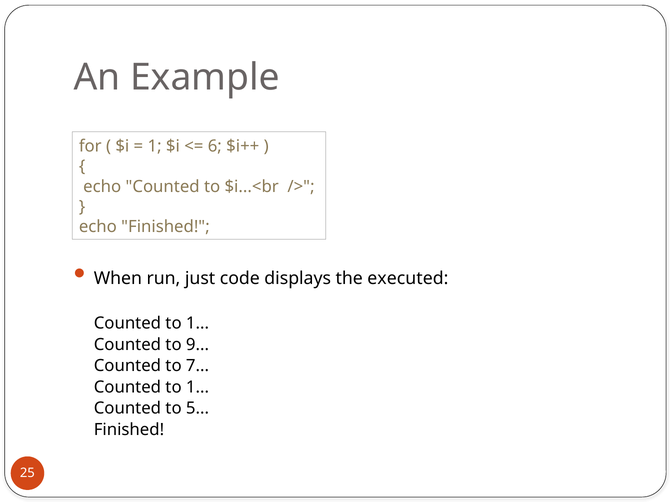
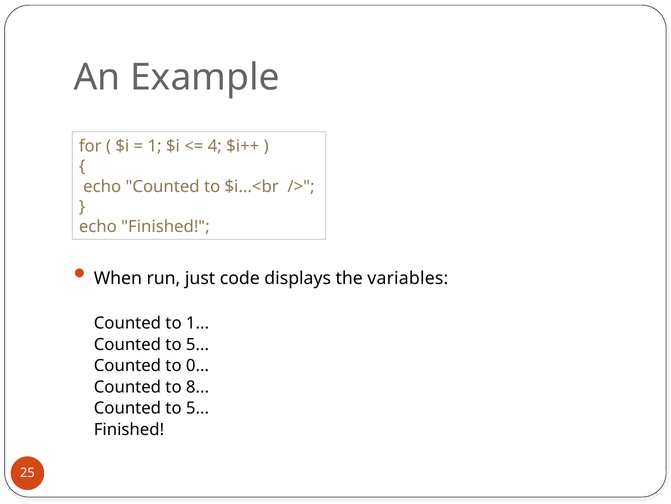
6: 6 -> 4 (215, 146)
executed: executed -> variables (408, 278)
9: 9 -> 5 (197, 344)
7: 7 -> 0 (197, 365)
1: 1 -> 8 (197, 386)
